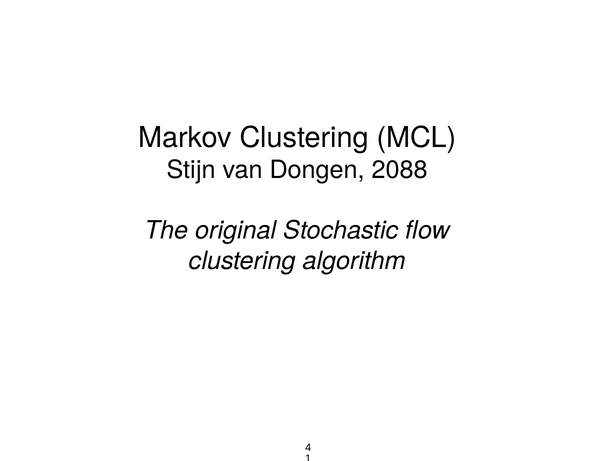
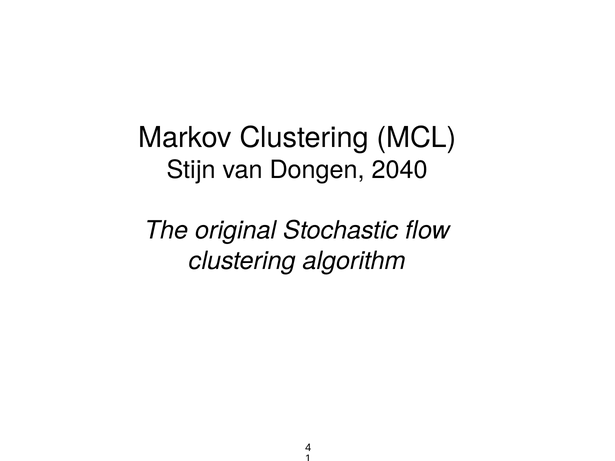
2088: 2088 -> 2040 (400, 170)
